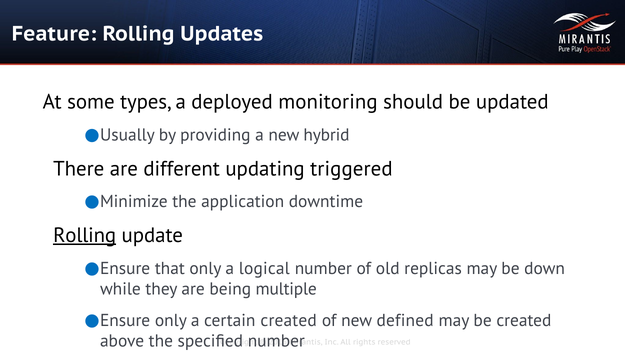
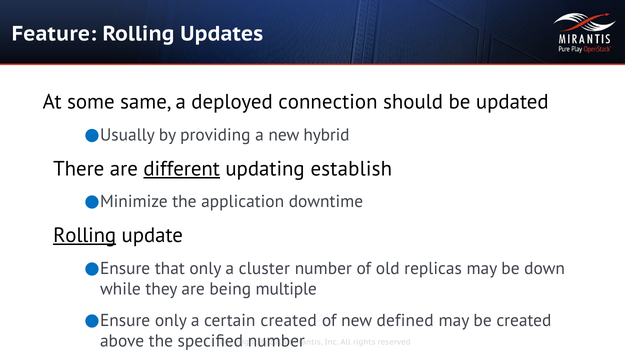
types: types -> same (146, 102)
monitoring: monitoring -> connection (328, 102)
different underline: none -> present (182, 169)
triggered: triggered -> establish (351, 169)
logical: logical -> cluster (264, 269)
